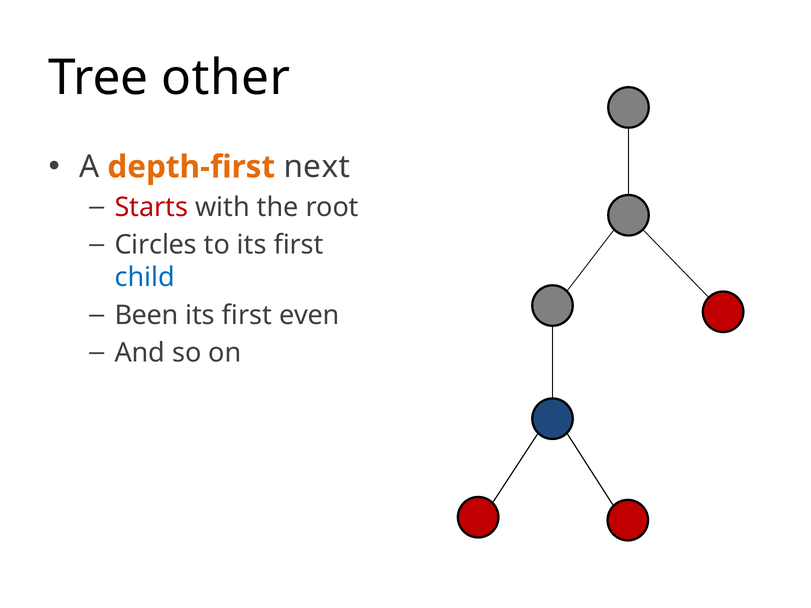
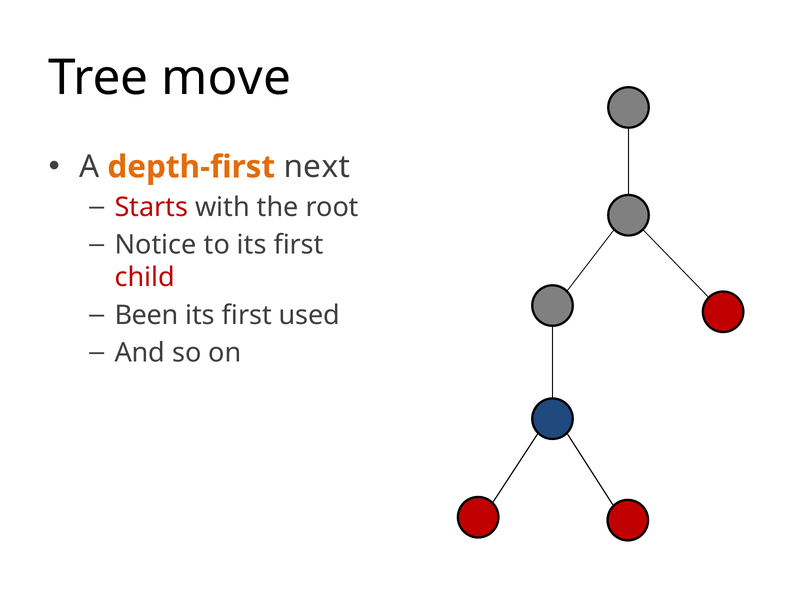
other: other -> move (226, 78)
Circles: Circles -> Notice (156, 245)
child colour: blue -> red (145, 278)
even: even -> used (309, 315)
